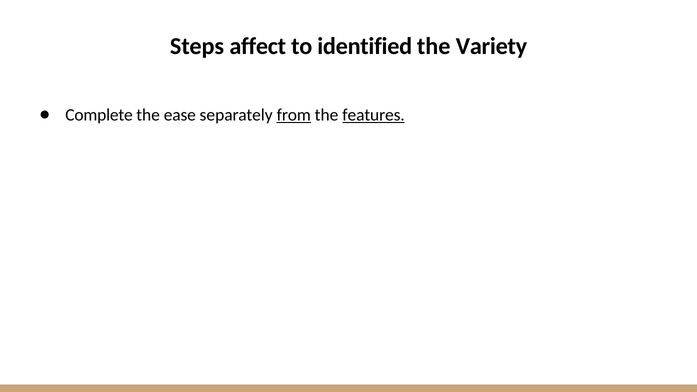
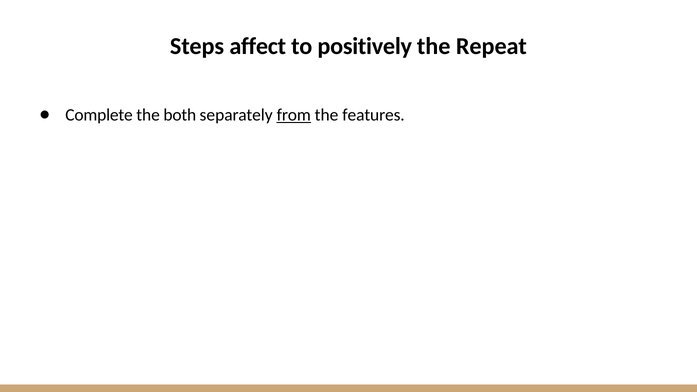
identified: identified -> positively (365, 46)
Variety: Variety -> Repeat (491, 46)
ease: ease -> both (180, 115)
features underline: present -> none (374, 115)
